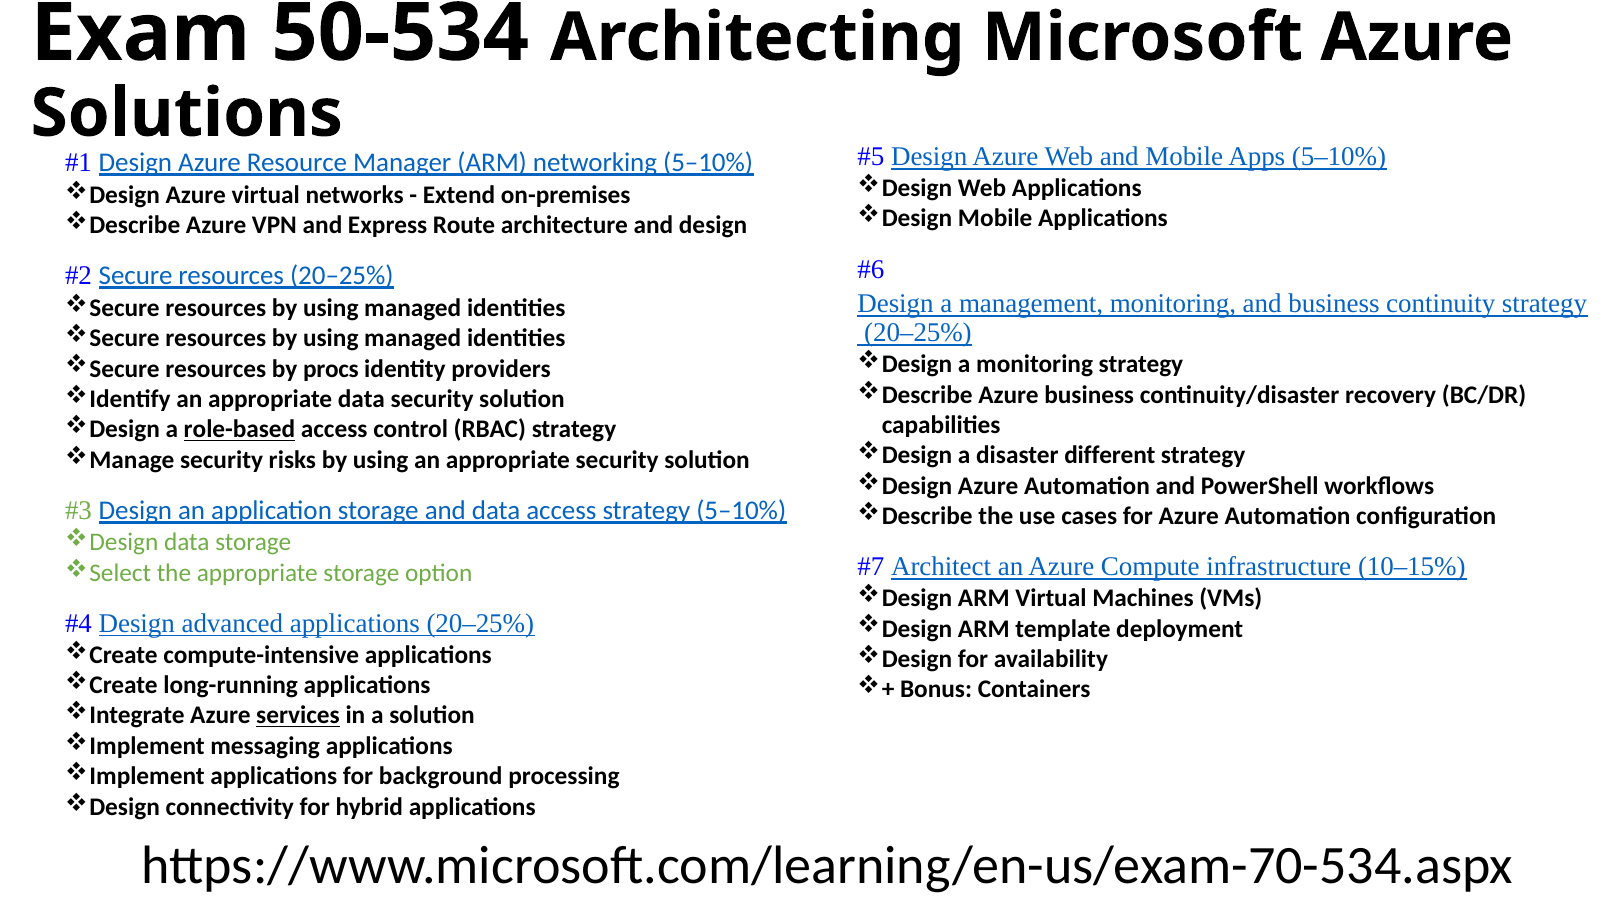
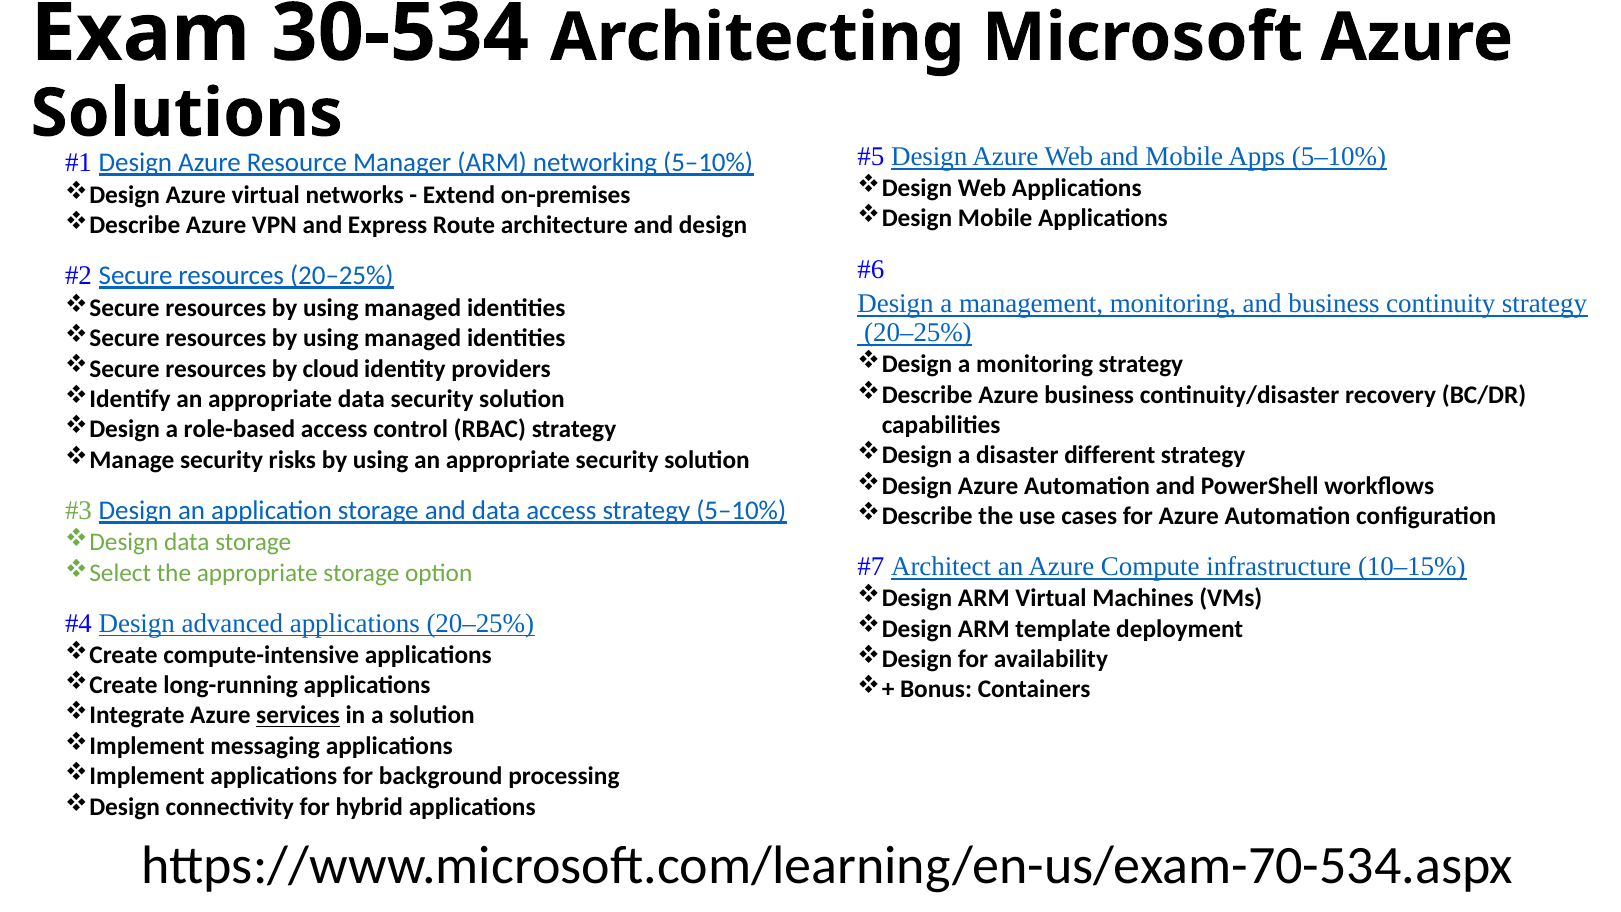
50-534: 50-534 -> 30-534 (400, 33)
procs: procs -> cloud (331, 369)
role-based underline: present -> none (240, 429)
